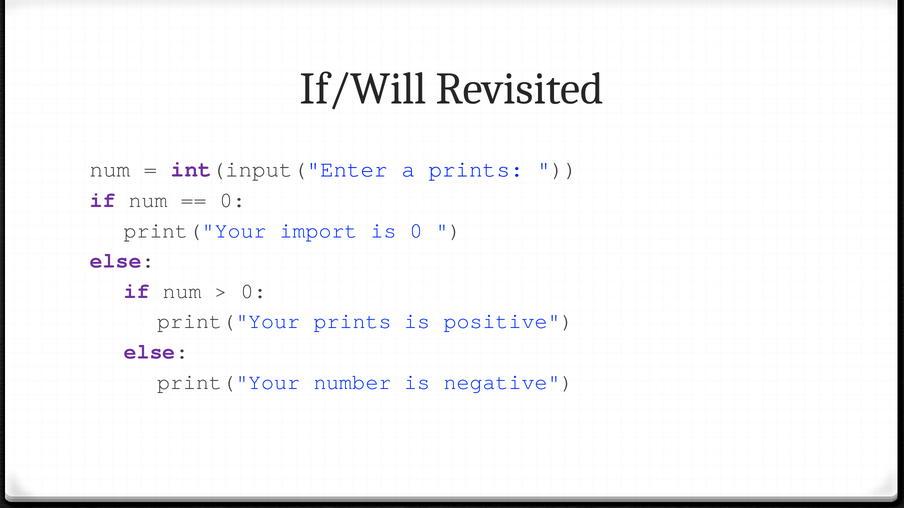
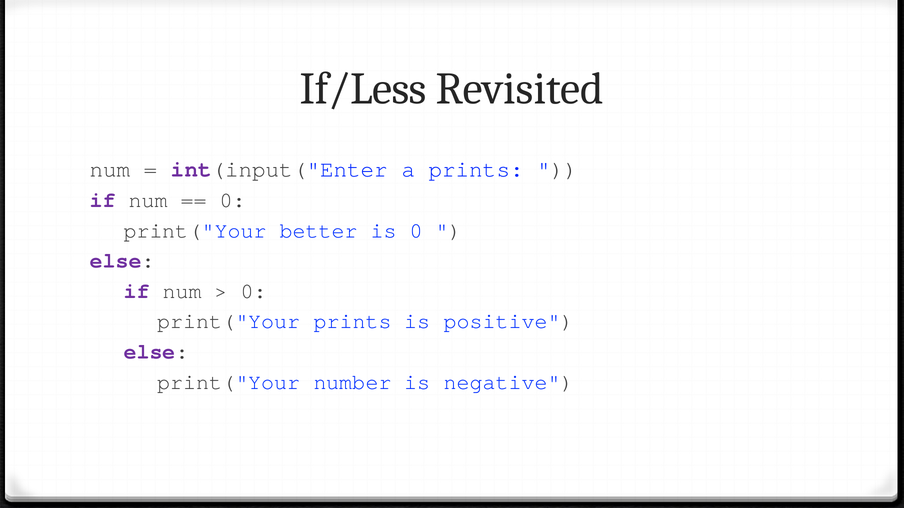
If/Will: If/Will -> If/Less (363, 89)
import: import -> better (319, 231)
